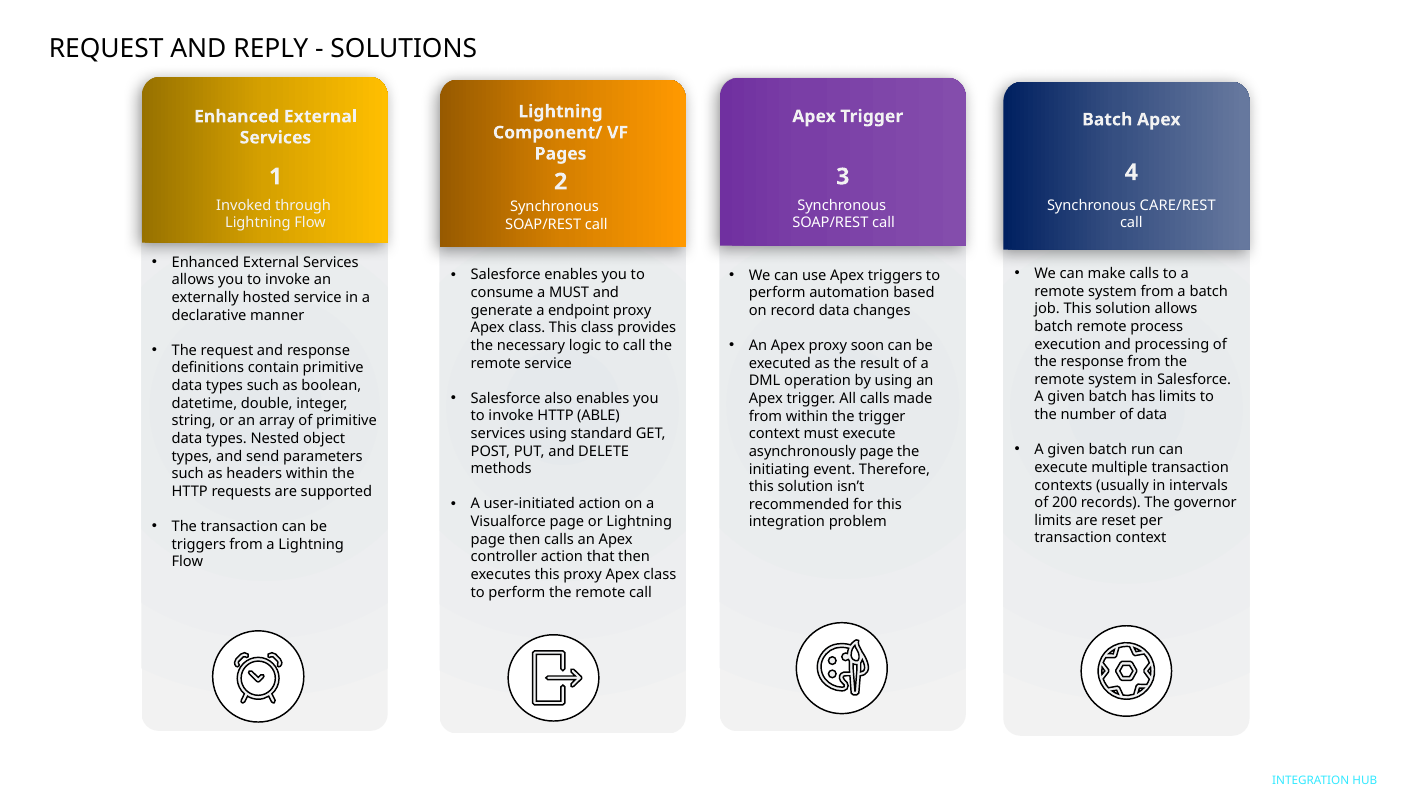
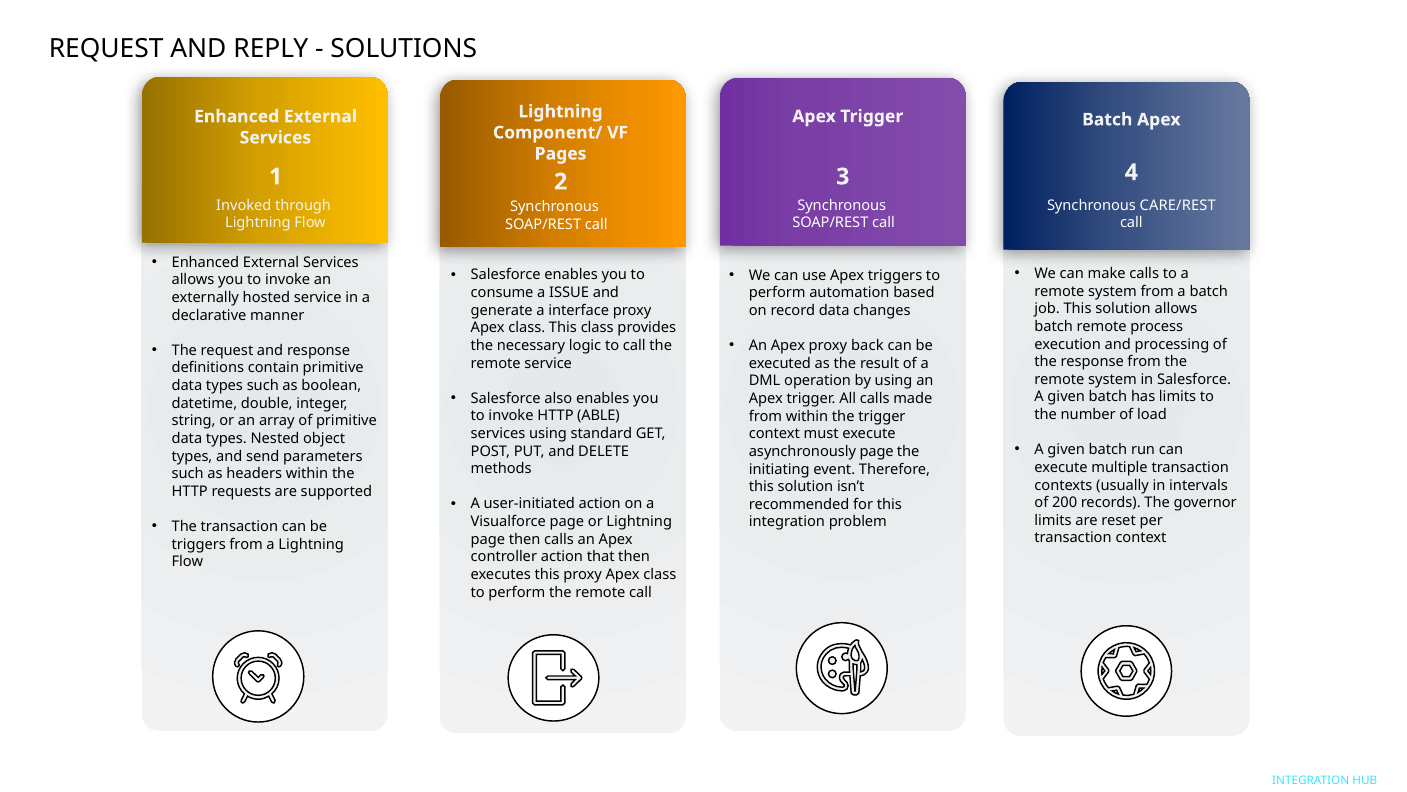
MUST: MUST -> ISSUE (569, 292)
endpoint: endpoint -> interface (579, 310)
soon: soon -> back (867, 346)
data: data -> load (1152, 414)
